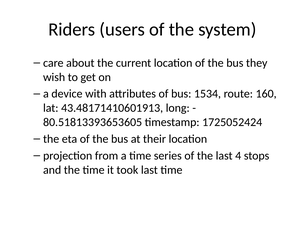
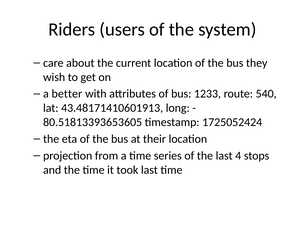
device: device -> better (67, 94)
1534: 1534 -> 1233 (208, 94)
160: 160 -> 540 (266, 94)
